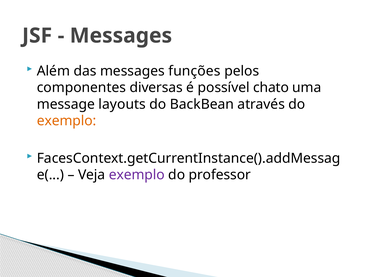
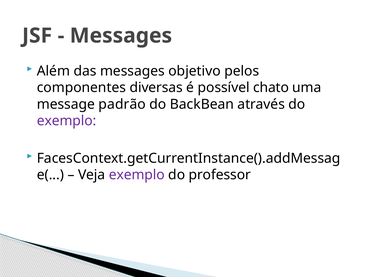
funções: funções -> objetivo (195, 71)
layouts: layouts -> padrão (122, 104)
exemplo colour: orange -> purple (67, 121)
